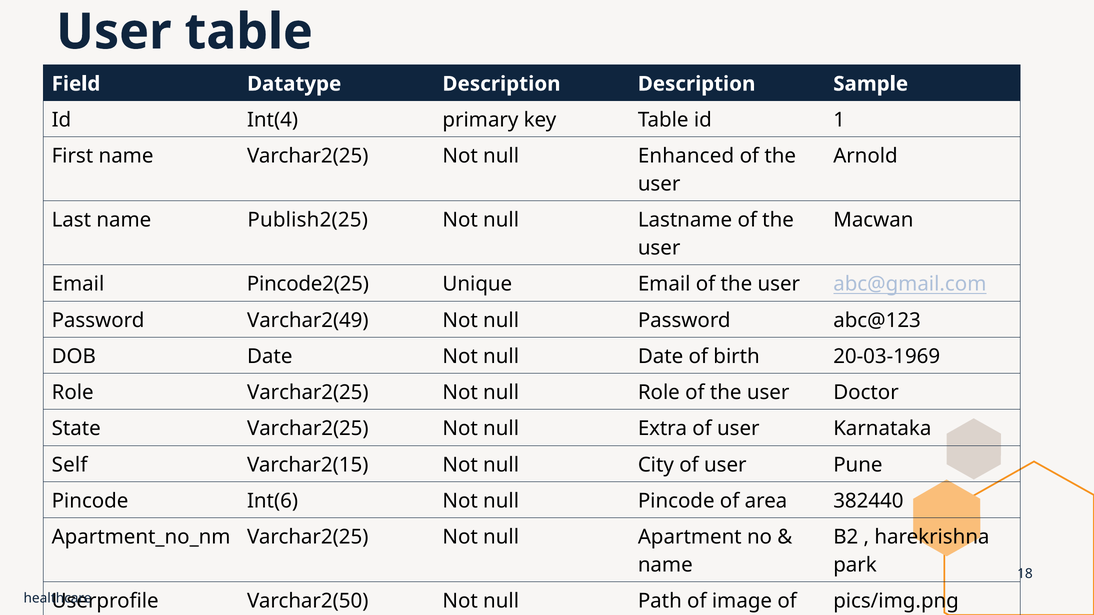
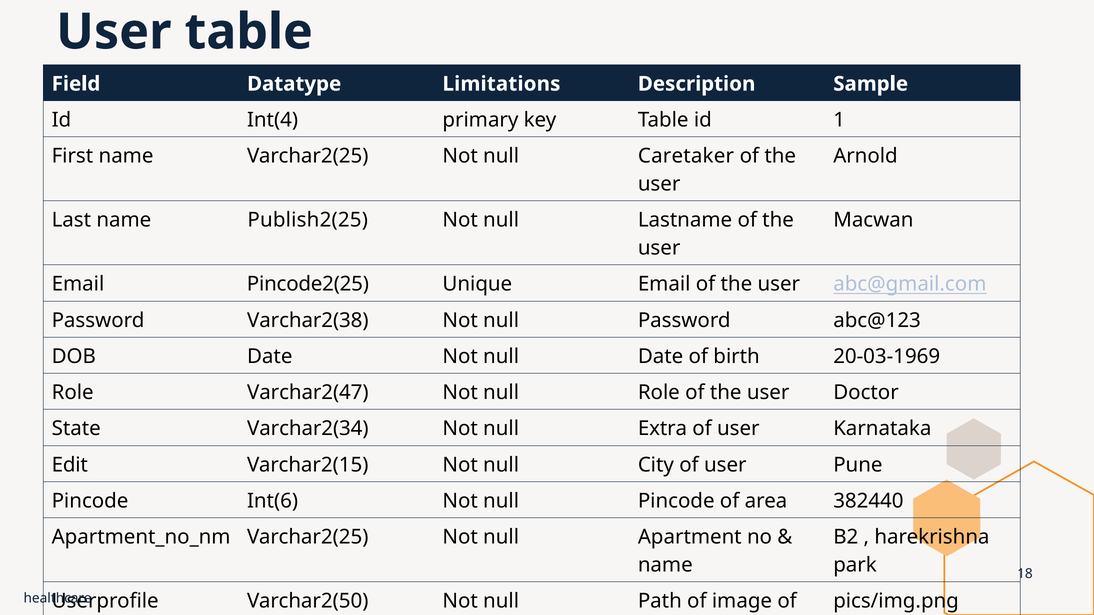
Datatype Description: Description -> Limitations (501, 84)
Enhanced: Enhanced -> Caretaker (686, 156)
Varchar2(49: Varchar2(49 -> Varchar2(38 (308, 320)
Role Varchar2(25: Varchar2(25 -> Varchar2(47 (308, 393)
State Varchar2(25: Varchar2(25 -> Varchar2(34 (308, 429)
Self: Self -> Edit (70, 465)
